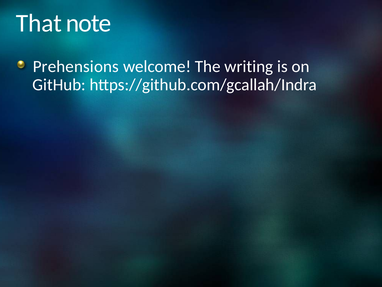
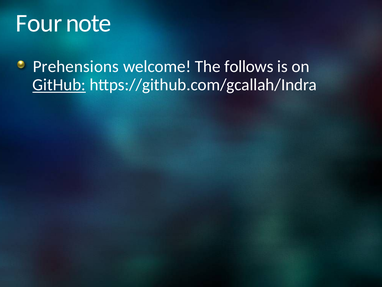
That: That -> Four (39, 23)
writing: writing -> follows (249, 66)
GitHub underline: none -> present (59, 85)
